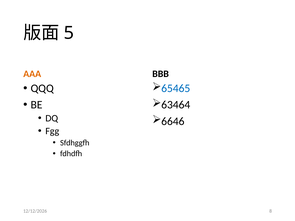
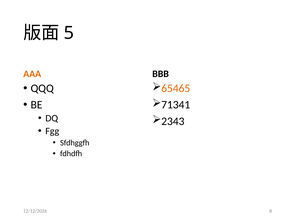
65465 colour: blue -> orange (176, 88)
63464: 63464 -> 71341 (176, 105)
6646: 6646 -> 2343 (173, 121)
